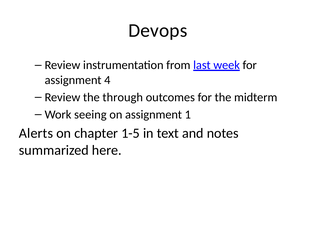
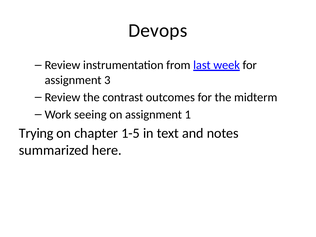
4: 4 -> 3 (107, 80)
through: through -> contrast (123, 97)
Alerts: Alerts -> Trying (36, 133)
